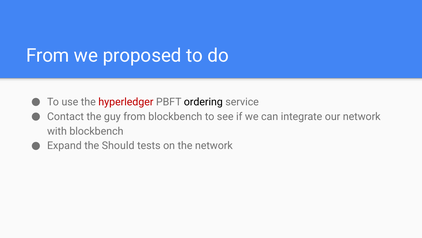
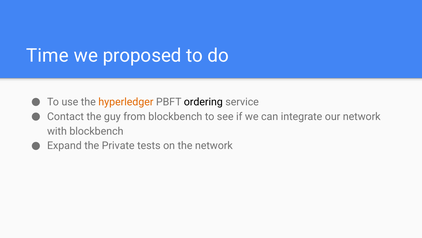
From: From -> Time (48, 55)
hyperledger colour: red -> orange (126, 102)
Should: Should -> Private (118, 145)
